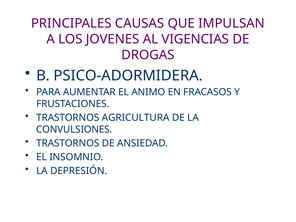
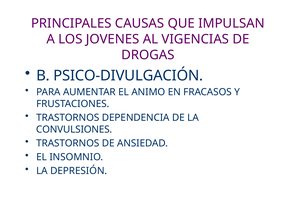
PSICO-ADORMIDERA: PSICO-ADORMIDERA -> PSICO-DIVULGACIÓN (128, 76)
AGRICULTURA: AGRICULTURA -> DEPENDENCIA (136, 118)
